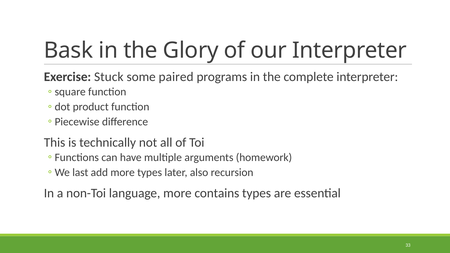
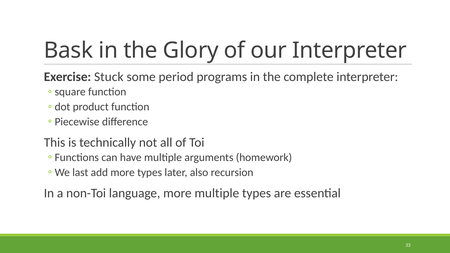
paired: paired -> period (176, 77)
more contains: contains -> multiple (217, 193)
